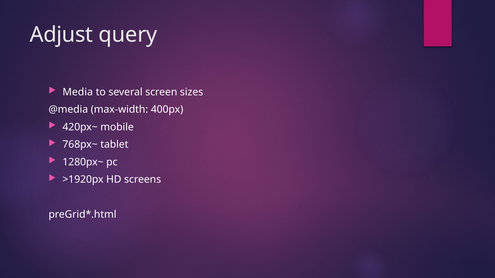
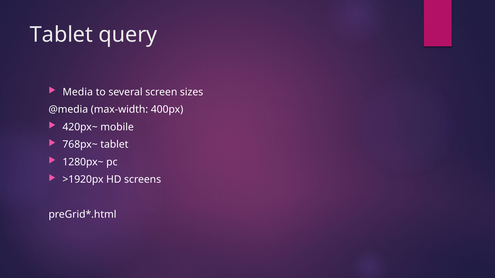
Adjust: Adjust -> Tablet (61, 35)
